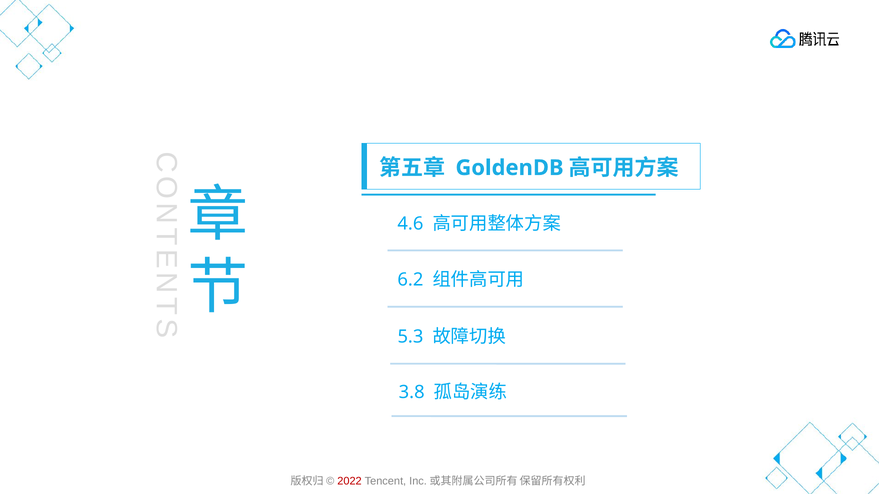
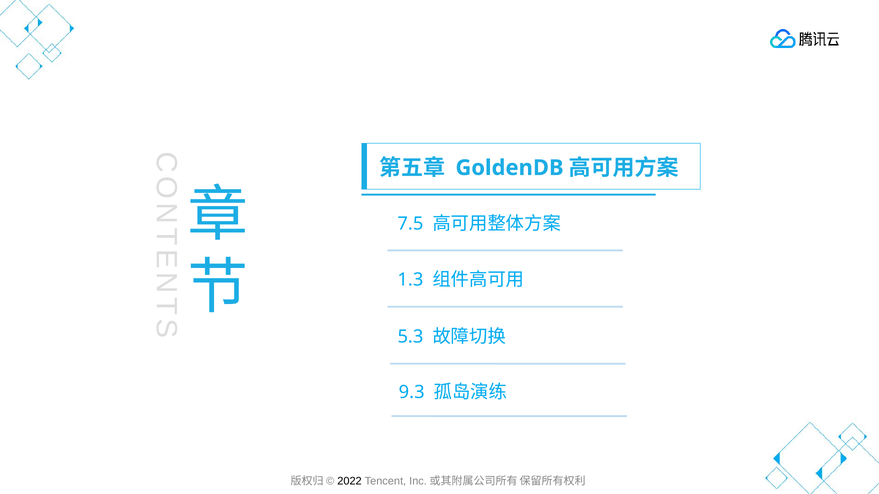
4.6: 4.6 -> 7.5 (410, 224)
6.2: 6.2 -> 1.3 (410, 280)
3.8: 3.8 -> 9.3 (412, 393)
2022 colour: red -> black (350, 481)
